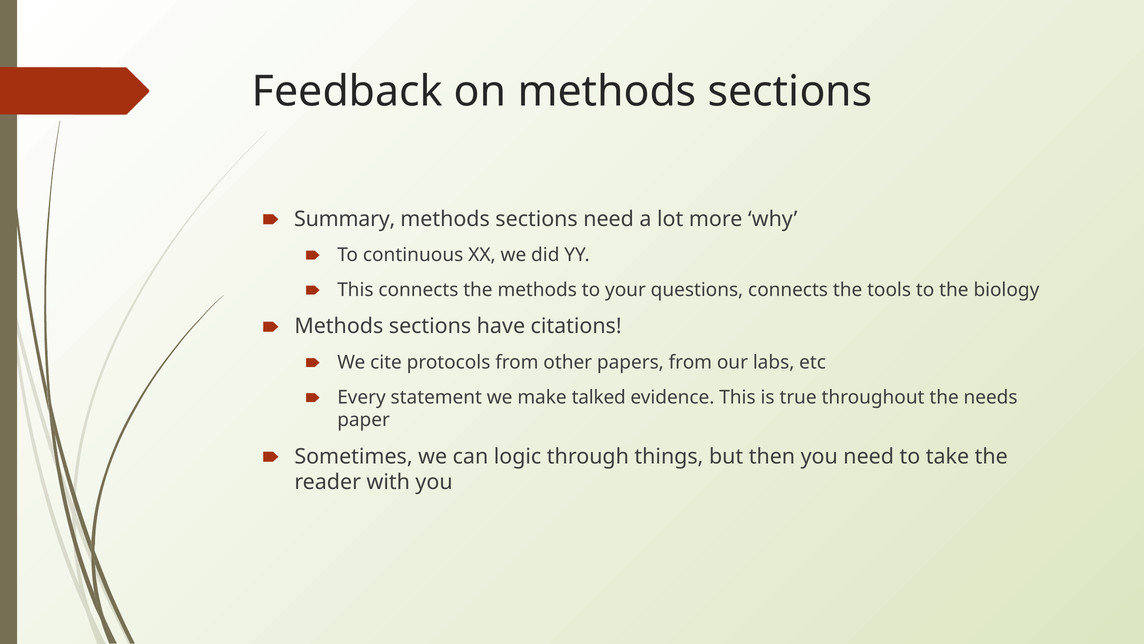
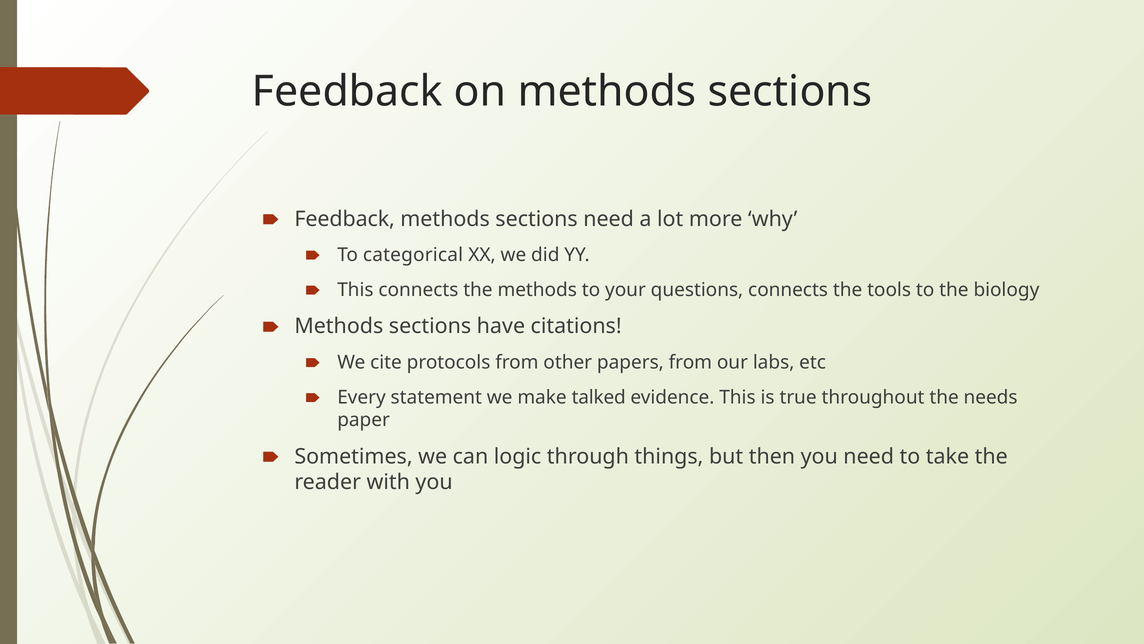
Summary: Summary -> Feedback (345, 219)
continuous: continuous -> categorical (413, 255)
